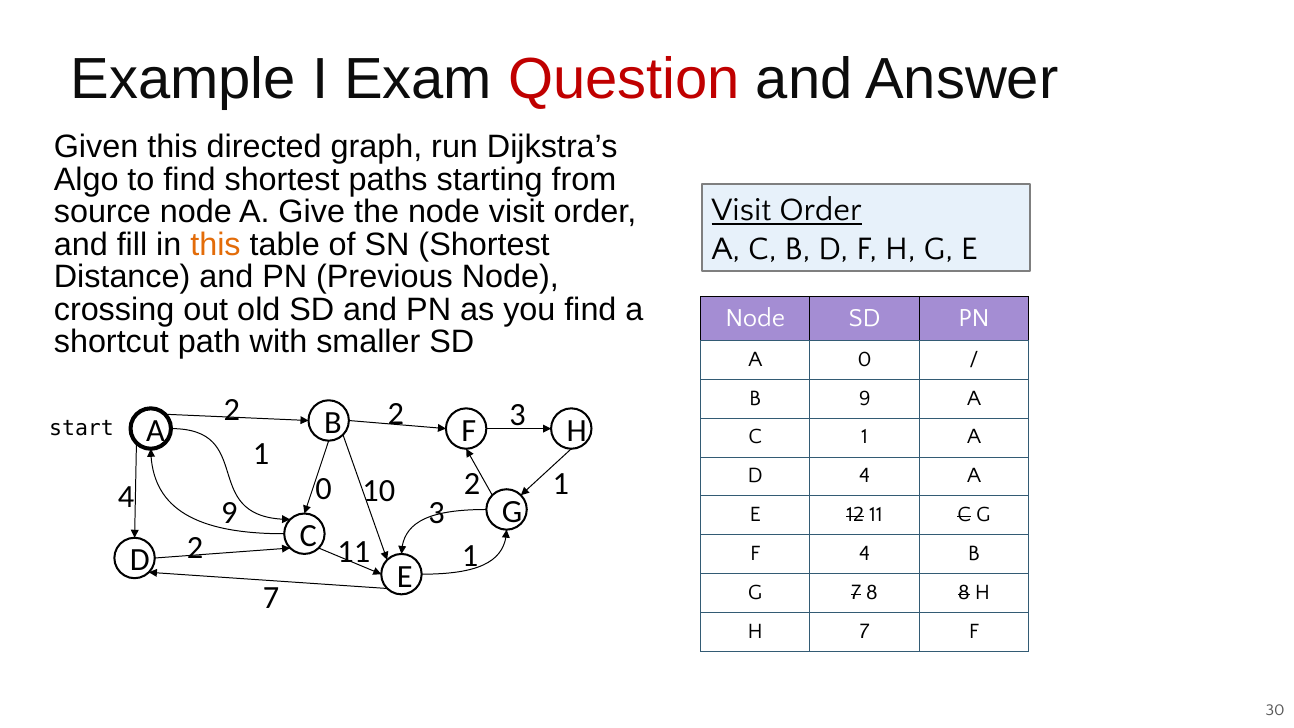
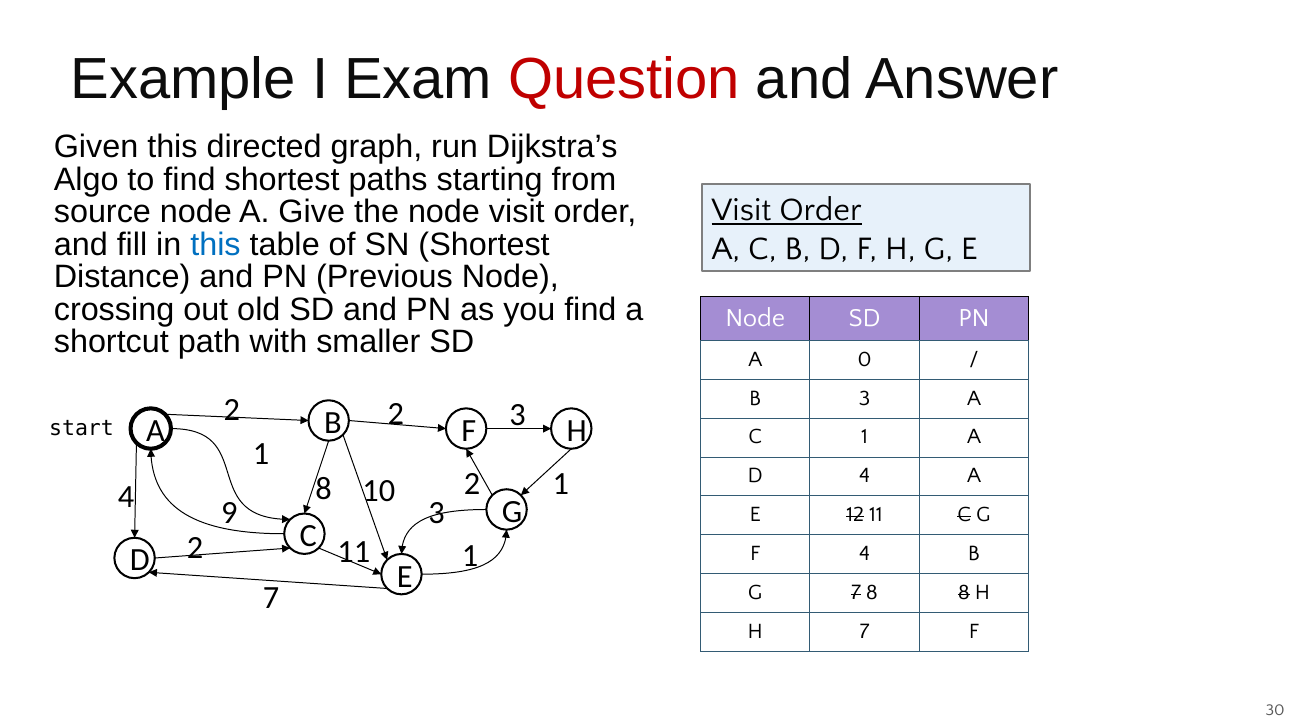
this colour: orange -> blue (215, 245)
B 9: 9 -> 3 (865, 398)
4 0: 0 -> 8 (324, 488)
